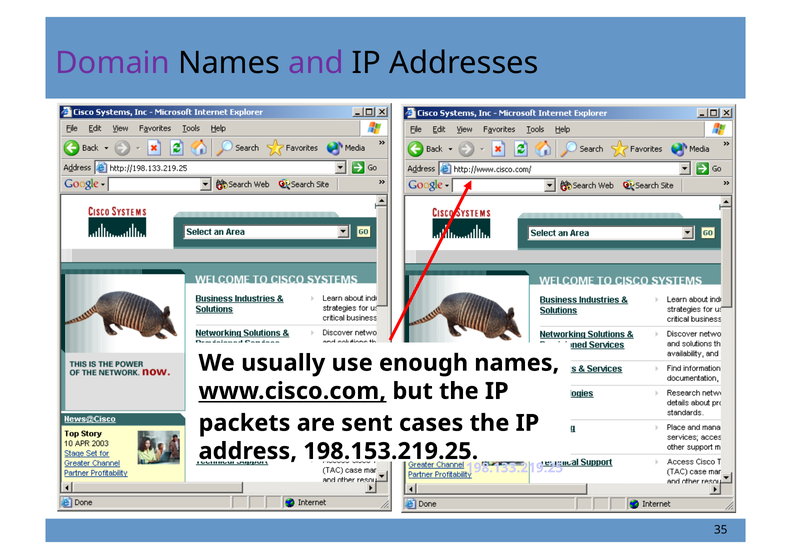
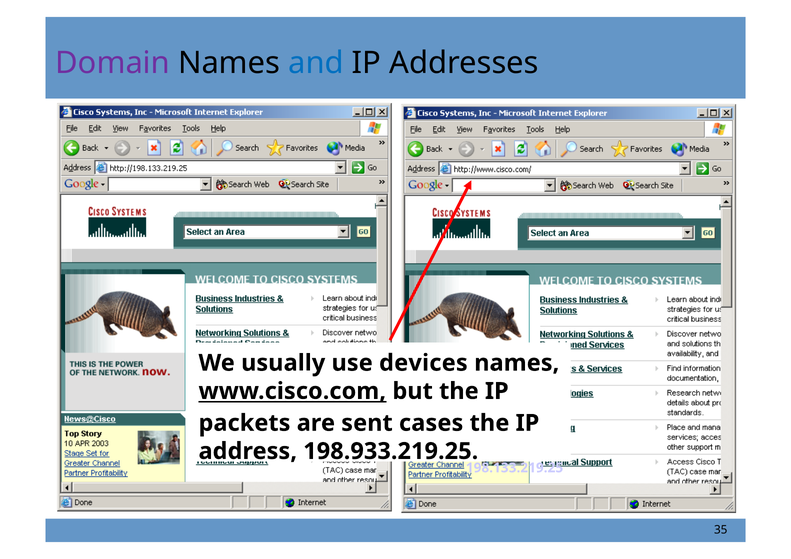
and colour: purple -> blue (316, 63)
enough: enough -> devices (423, 363)
198.153.219.25: 198.153.219.25 -> 198.933.219.25 (391, 451)
